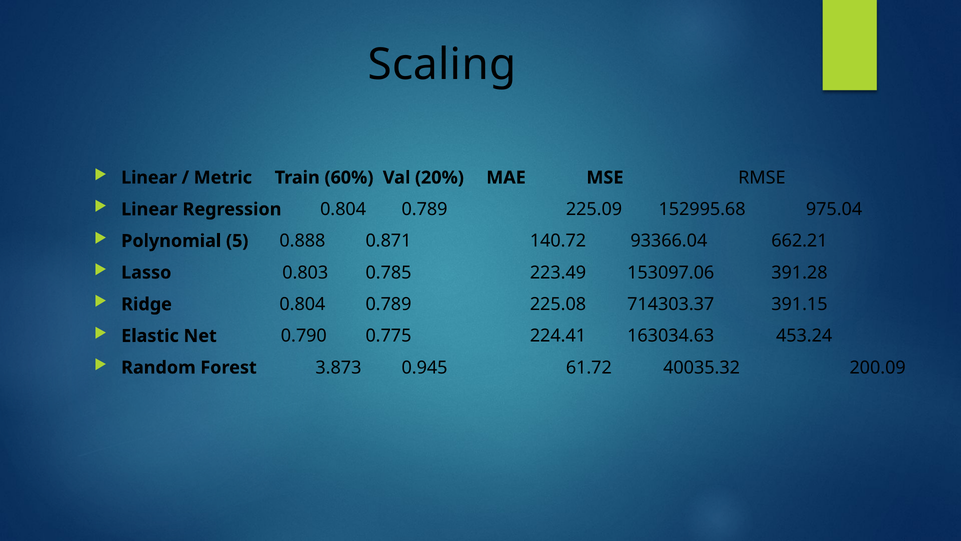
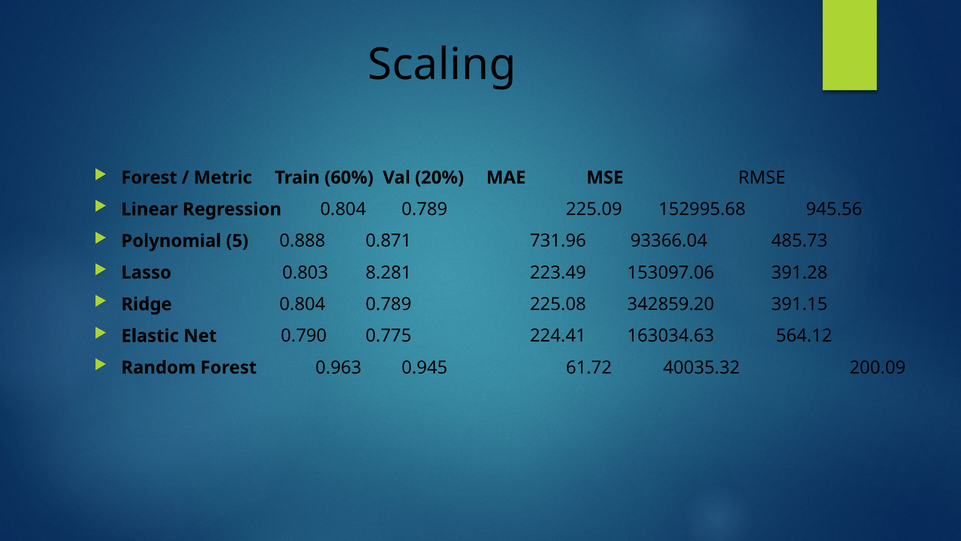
Linear: Linear -> Forest (149, 178)
975.04: 975.04 -> 945.56 (834, 209)
140.72: 140.72 -> 731.96 (558, 241)
662.21: 662.21 -> 485.73 (799, 241)
0.785: 0.785 -> 8.281 (389, 272)
714303.37: 714303.37 -> 342859.20 (671, 304)
453.24: 453.24 -> 564.12 (804, 336)
3.873: 3.873 -> 0.963 (338, 367)
